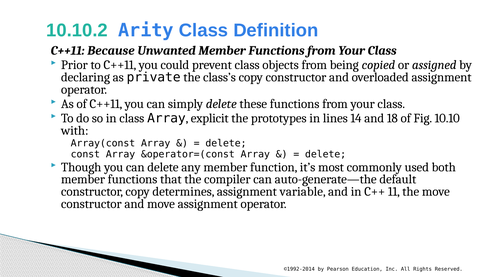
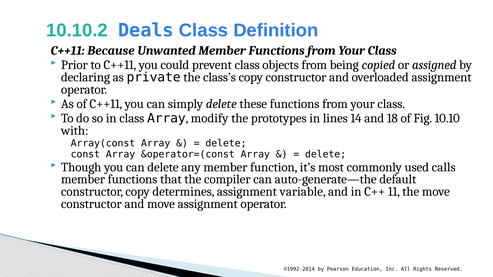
Arity: Arity -> Deals (146, 31)
explicit: explicit -> modify (210, 118)
both: both -> calls (444, 167)
